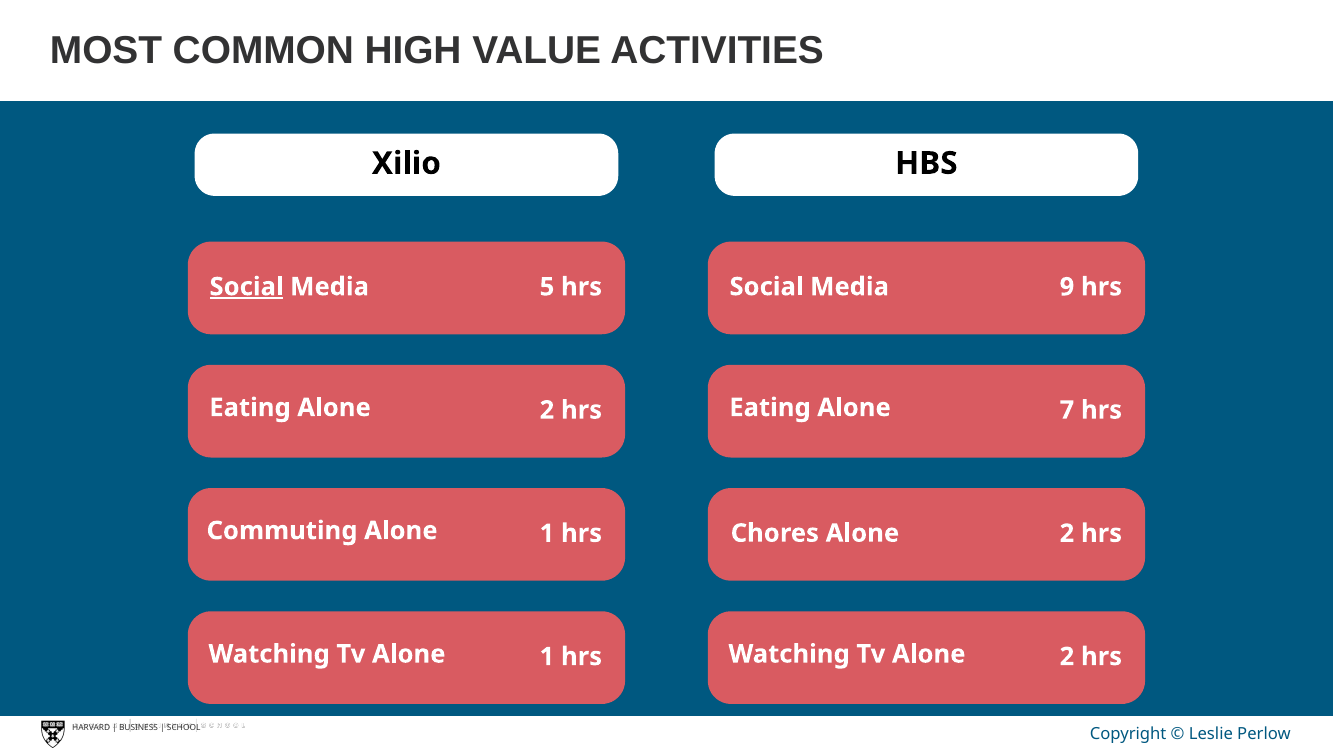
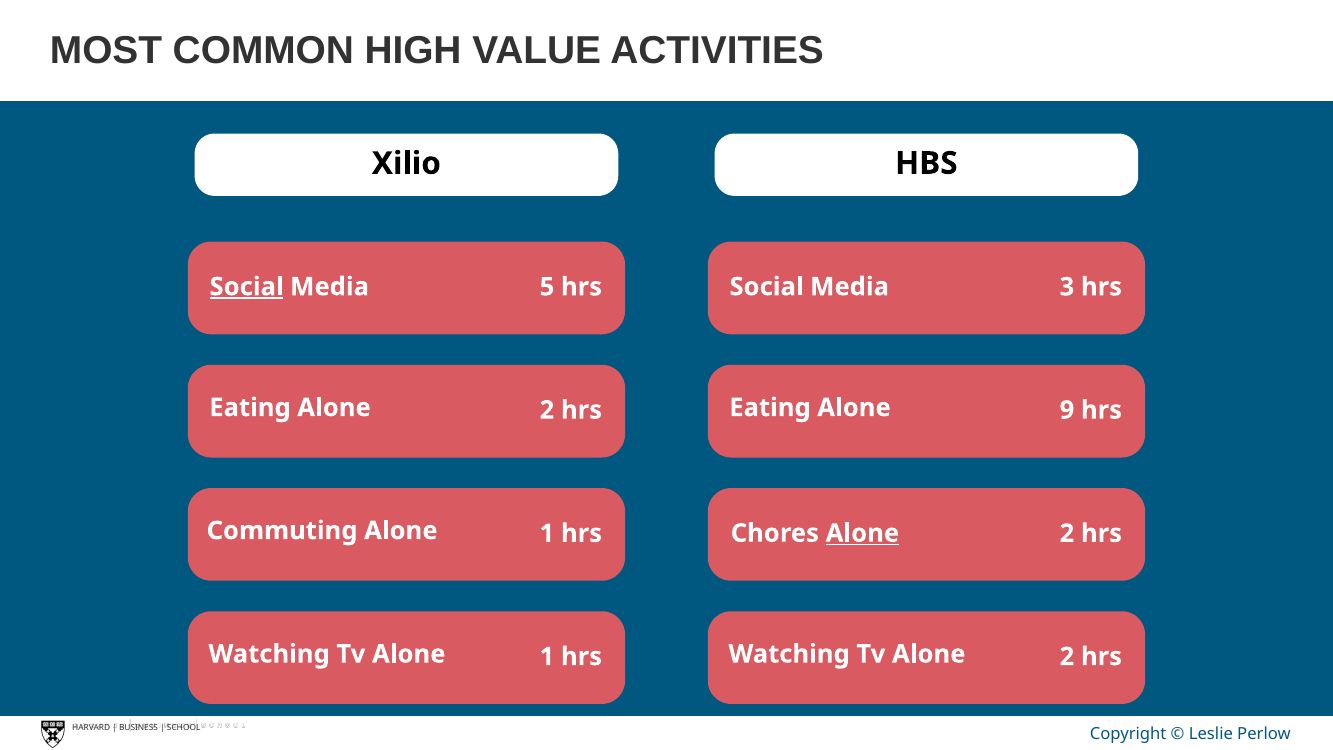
9: 9 -> 3 (1067, 287)
7: 7 -> 9 (1067, 410)
Alone underline: none -> present (862, 533)
